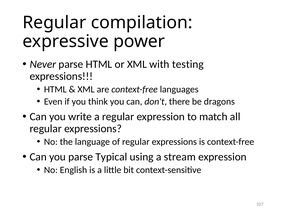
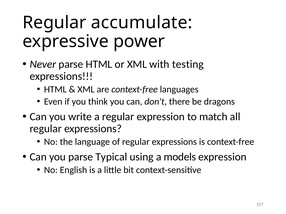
compilation: compilation -> accumulate (142, 23)
stream: stream -> models (180, 157)
